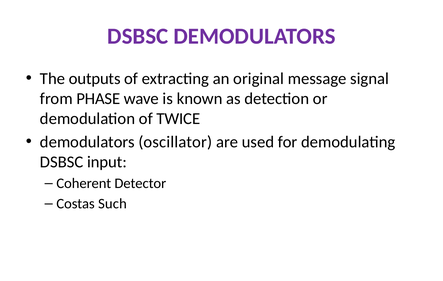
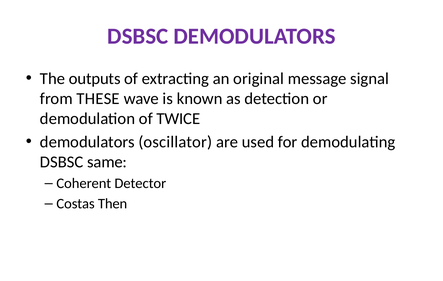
PHASE: PHASE -> THESE (98, 99)
input: input -> same (107, 162)
Such: Such -> Then (113, 204)
